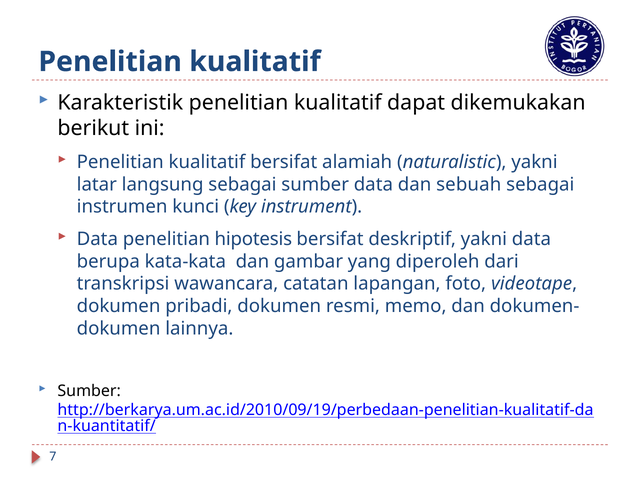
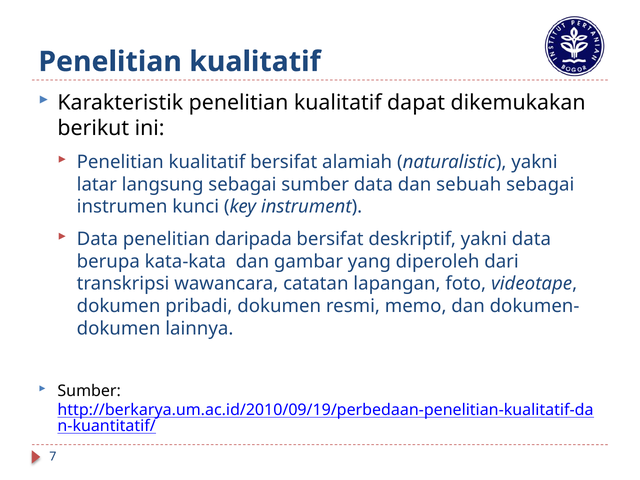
hipotesis: hipotesis -> daripada (253, 239)
